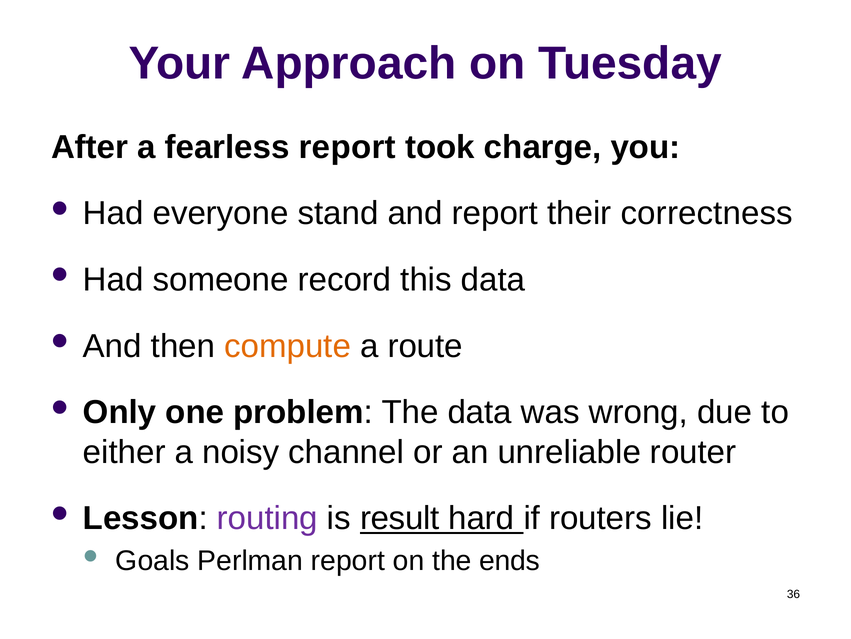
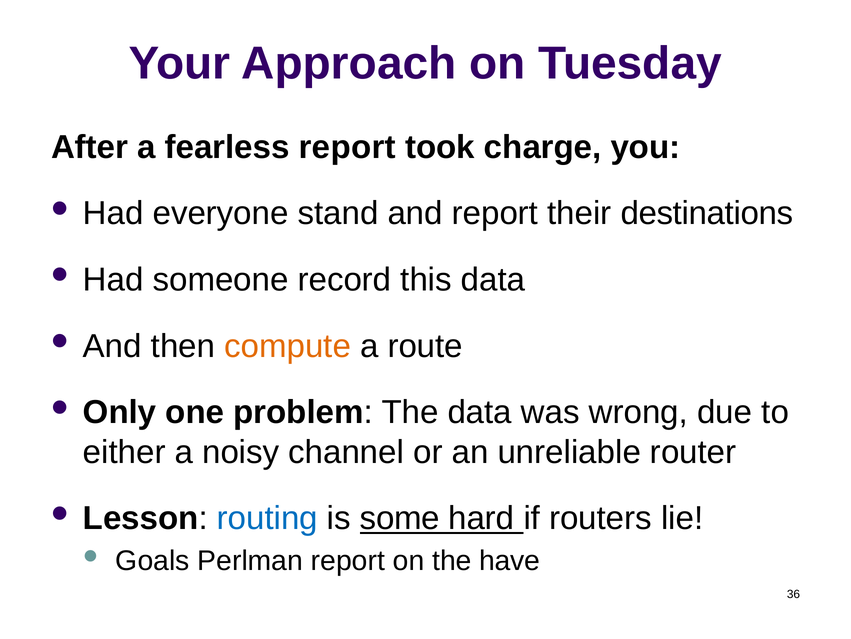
correctness: correctness -> destinations (707, 213)
routing colour: purple -> blue (267, 518)
result: result -> some (400, 518)
ends: ends -> have (510, 560)
